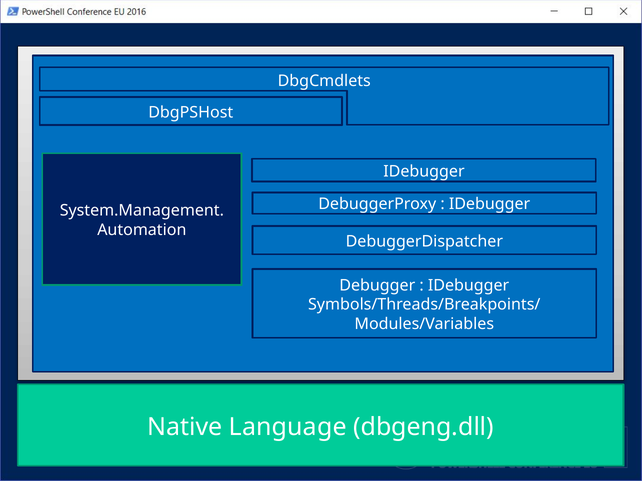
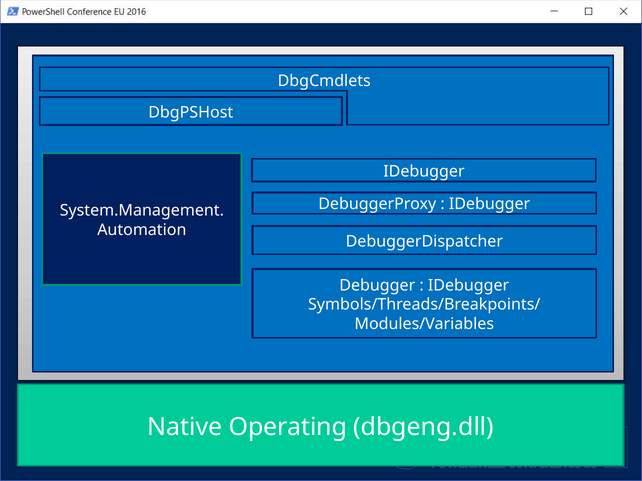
Language: Language -> Operating (288, 427)
